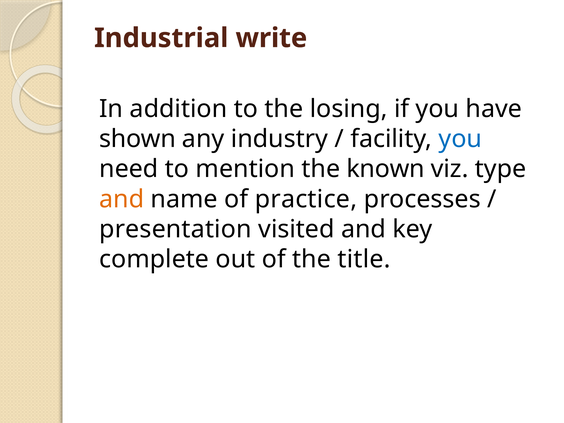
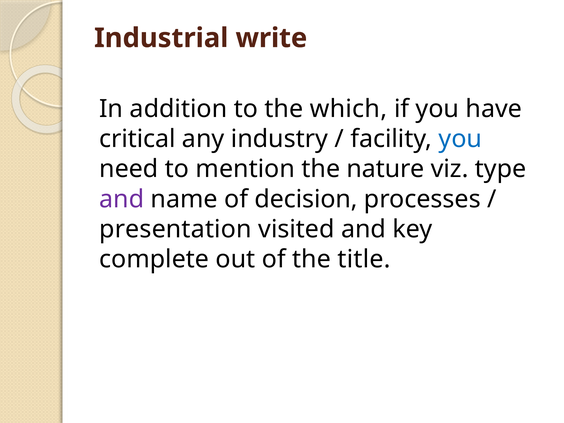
losing: losing -> which (348, 109)
shown: shown -> critical (137, 139)
known: known -> nature (386, 169)
and colour: orange -> purple (122, 199)
practice: practice -> decision (306, 199)
